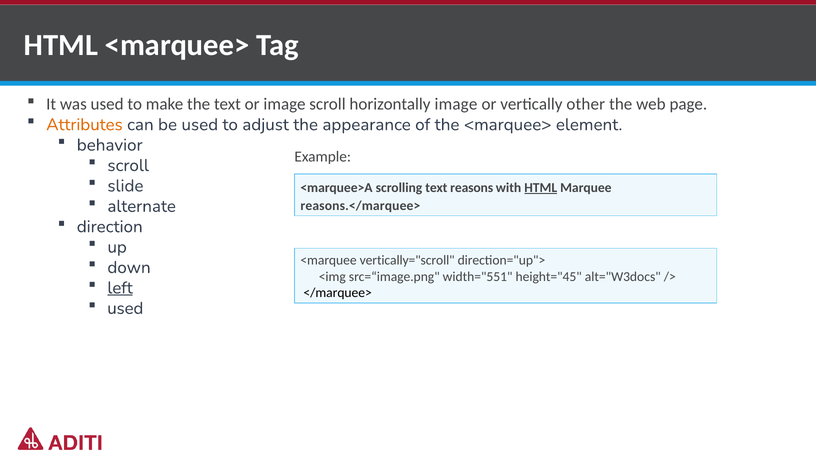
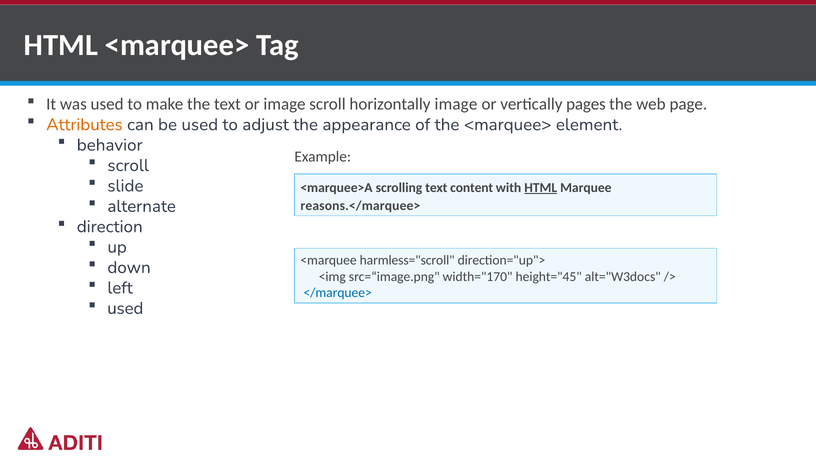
other: other -> pages (586, 104)
reasons: reasons -> content (472, 188)
vertically="scroll: vertically="scroll -> harmless="scroll (407, 260)
width="551: width="551 -> width="170 (478, 277)
left underline: present -> none (120, 288)
</marquee> colour: black -> blue (338, 293)
